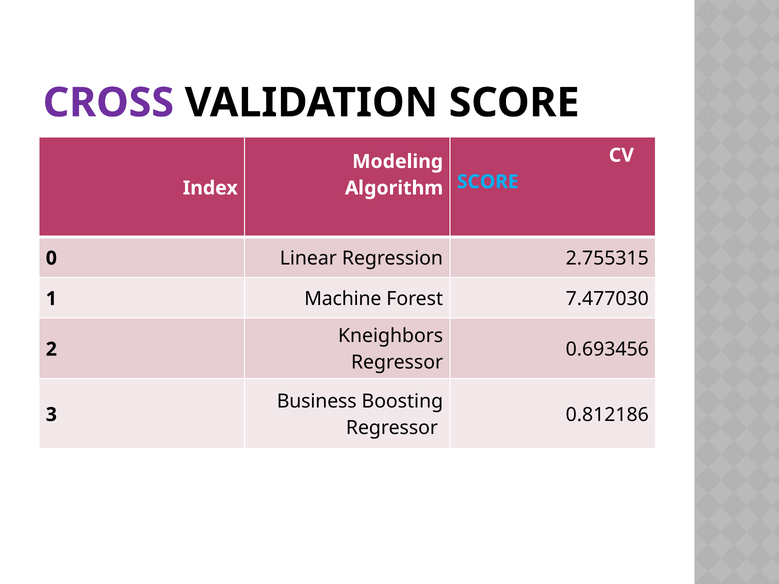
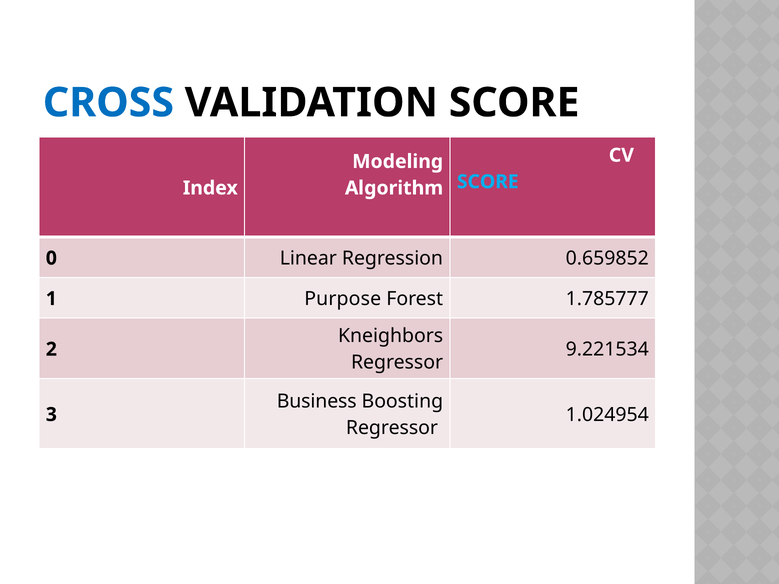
CROSS colour: purple -> blue (108, 103)
2.755315: 2.755315 -> 0.659852 (607, 258)
Machine: Machine -> Purpose (343, 299)
7.477030: 7.477030 -> 1.785777 (607, 299)
0.693456: 0.693456 -> 9.221534 (607, 349)
0.812186: 0.812186 -> 1.024954 (607, 415)
